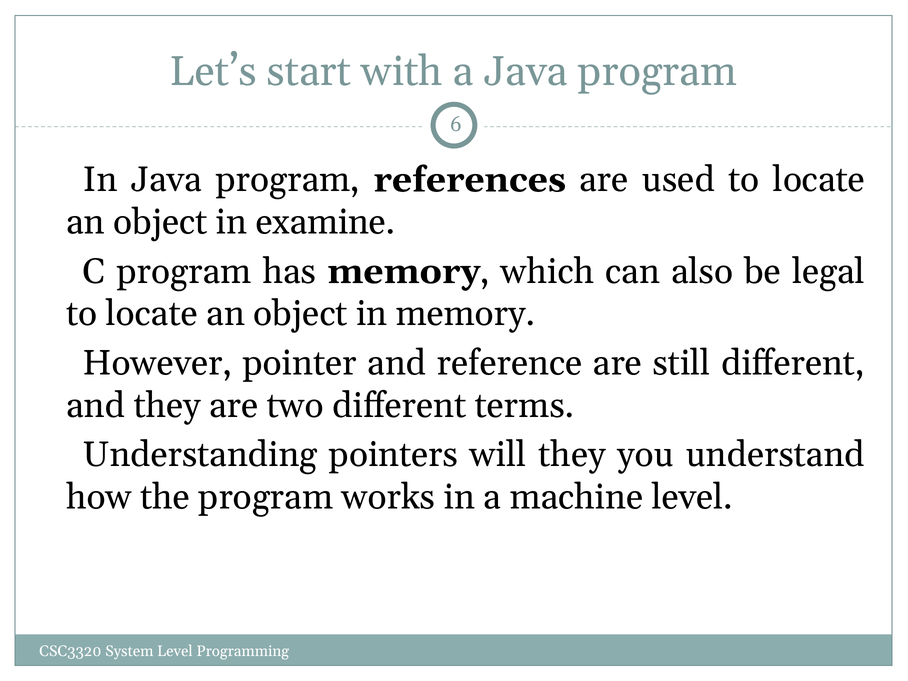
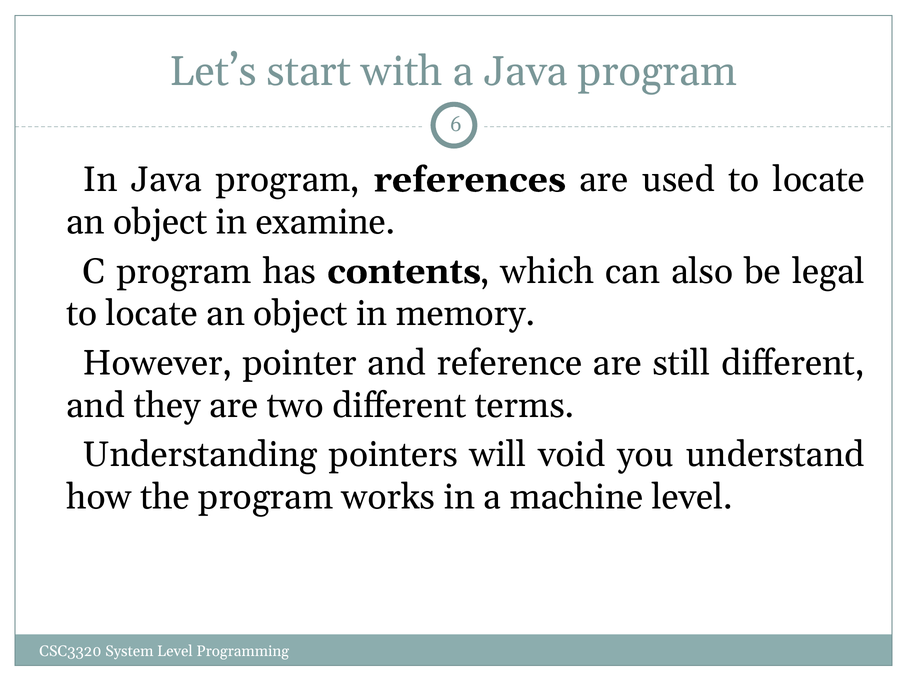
has memory: memory -> contents (404, 271)
will they: they -> void (572, 455)
